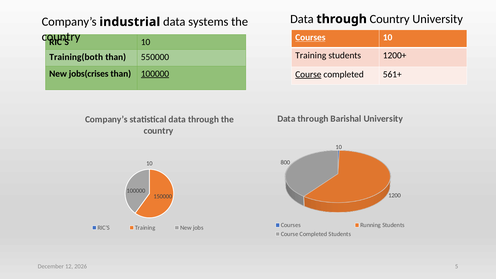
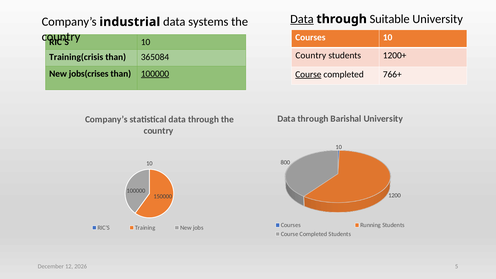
Data underline: none -> present (302, 19)
through Country: Country -> Suitable (390, 19)
Courses underline: present -> none (310, 38)
Training: Training -> Country (311, 55)
Training(both: Training(both -> Training(crisis (76, 57)
550000: 550000 -> 365084 (155, 57)
561+: 561+ -> 766+ (392, 74)
